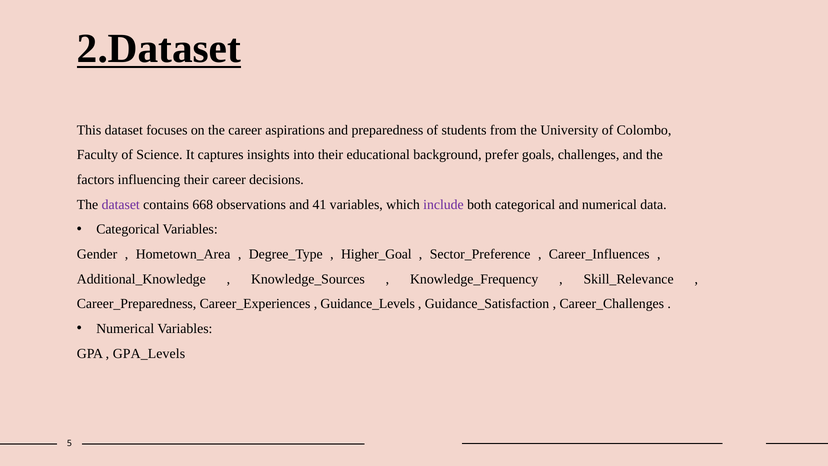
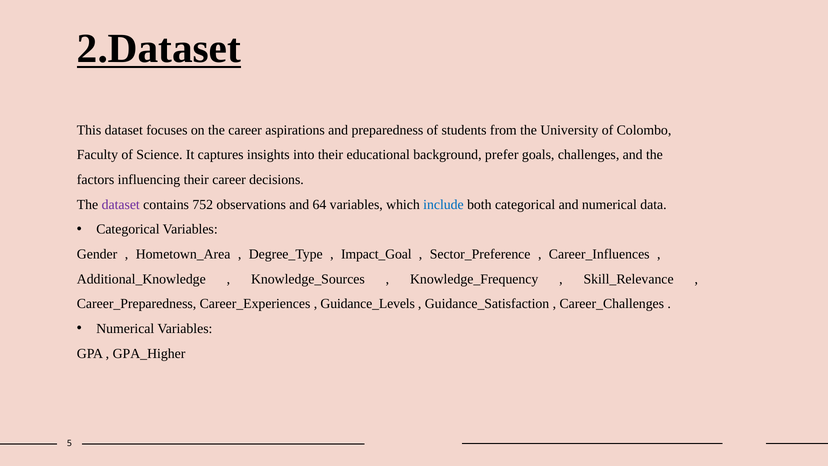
668: 668 -> 752 (203, 204)
41: 41 -> 64 (319, 204)
include colour: purple -> blue (443, 204)
Higher_Goal: Higher_Goal -> Impact_Goal (376, 254)
GPA_Levels: GPA_Levels -> GPA_Higher (149, 353)
